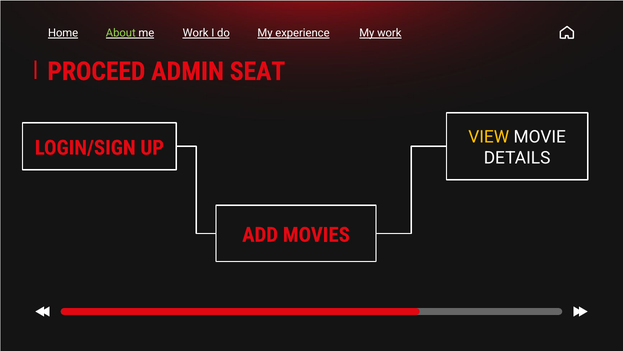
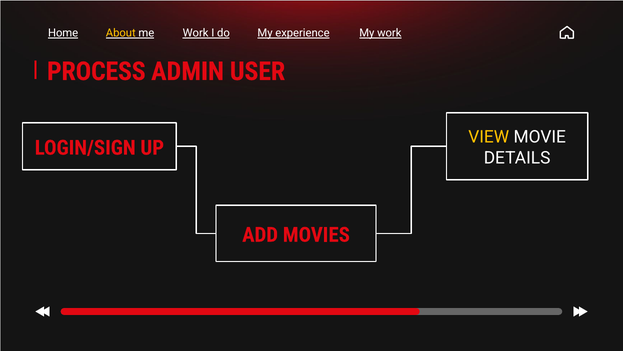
About colour: light green -> yellow (121, 33)
PROCEED: PROCEED -> PROCESS (96, 71)
SEAT: SEAT -> USER (257, 71)
